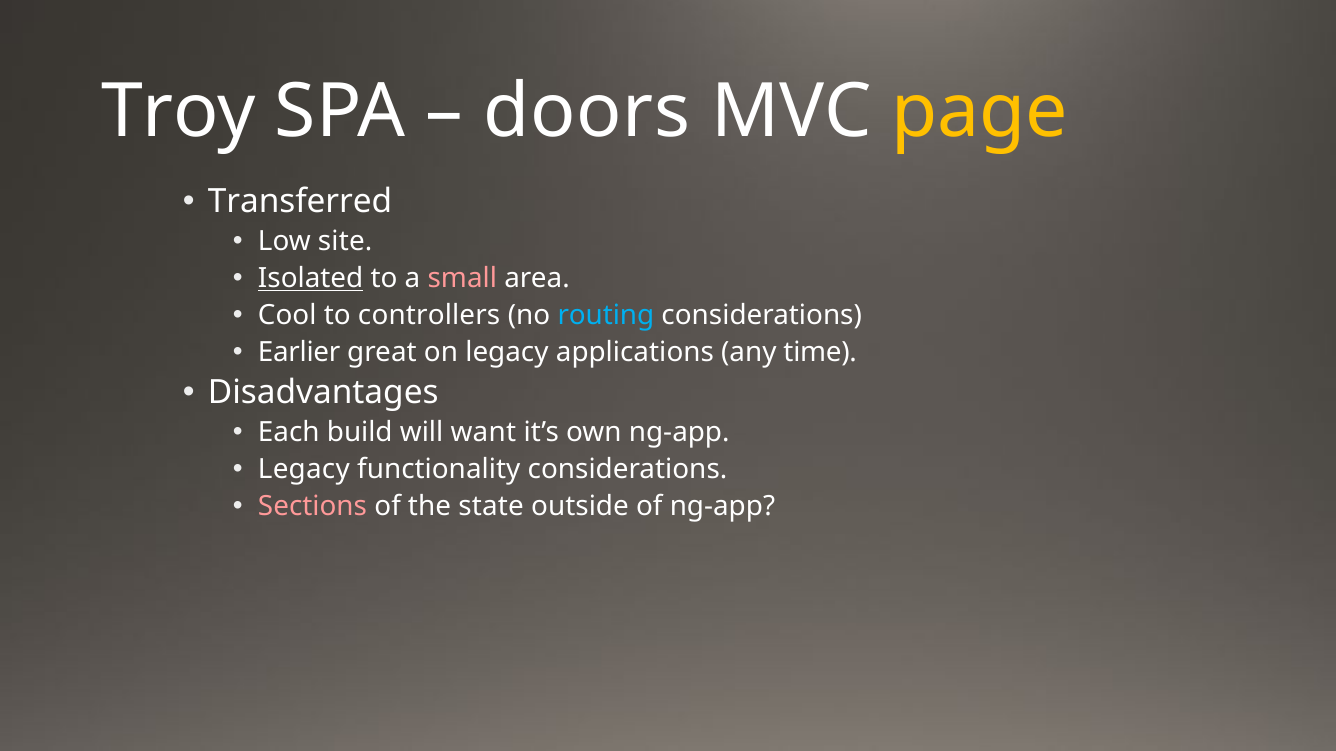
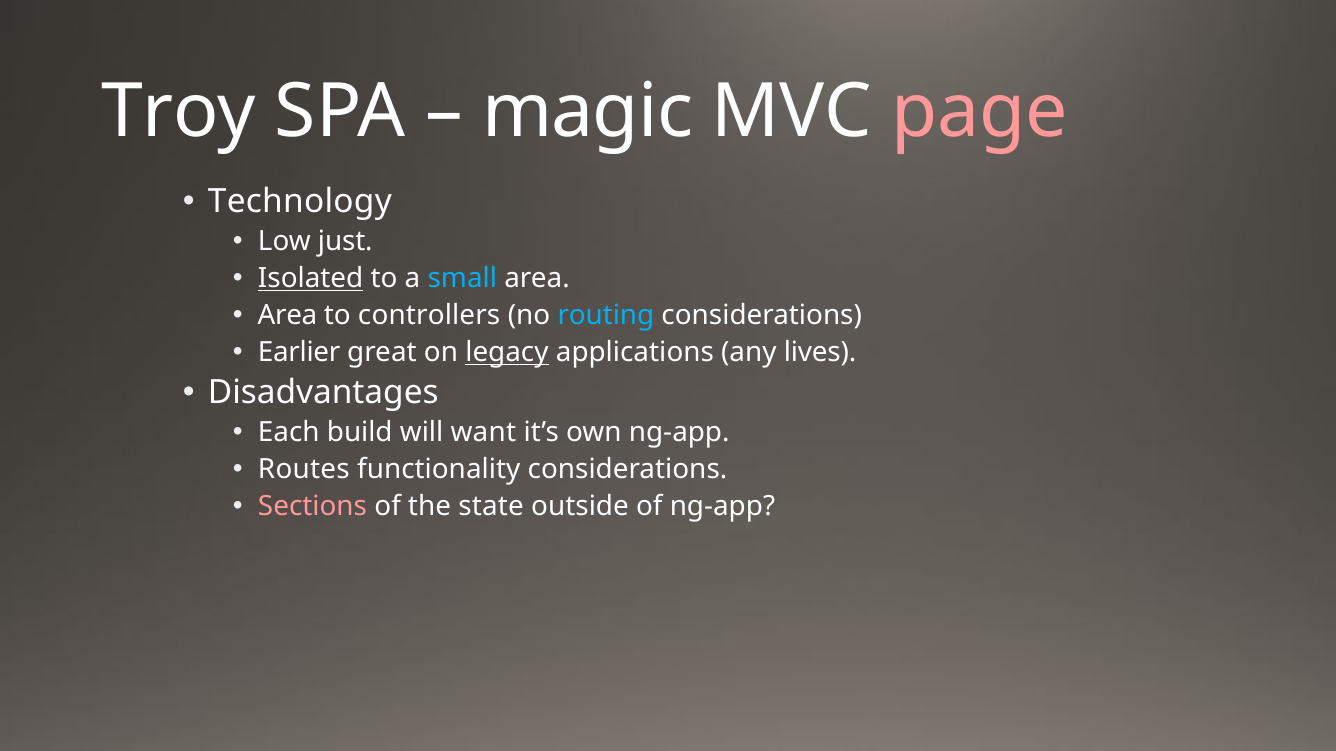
doors: doors -> magic (588, 112)
page colour: yellow -> pink (980, 112)
Transferred: Transferred -> Technology (300, 202)
site: site -> just (345, 242)
small colour: pink -> light blue (462, 279)
Cool: Cool -> Area (287, 316)
legacy underline: none -> present (507, 353)
time: time -> lives (820, 353)
Legacy: Legacy -> Routes (304, 470)
